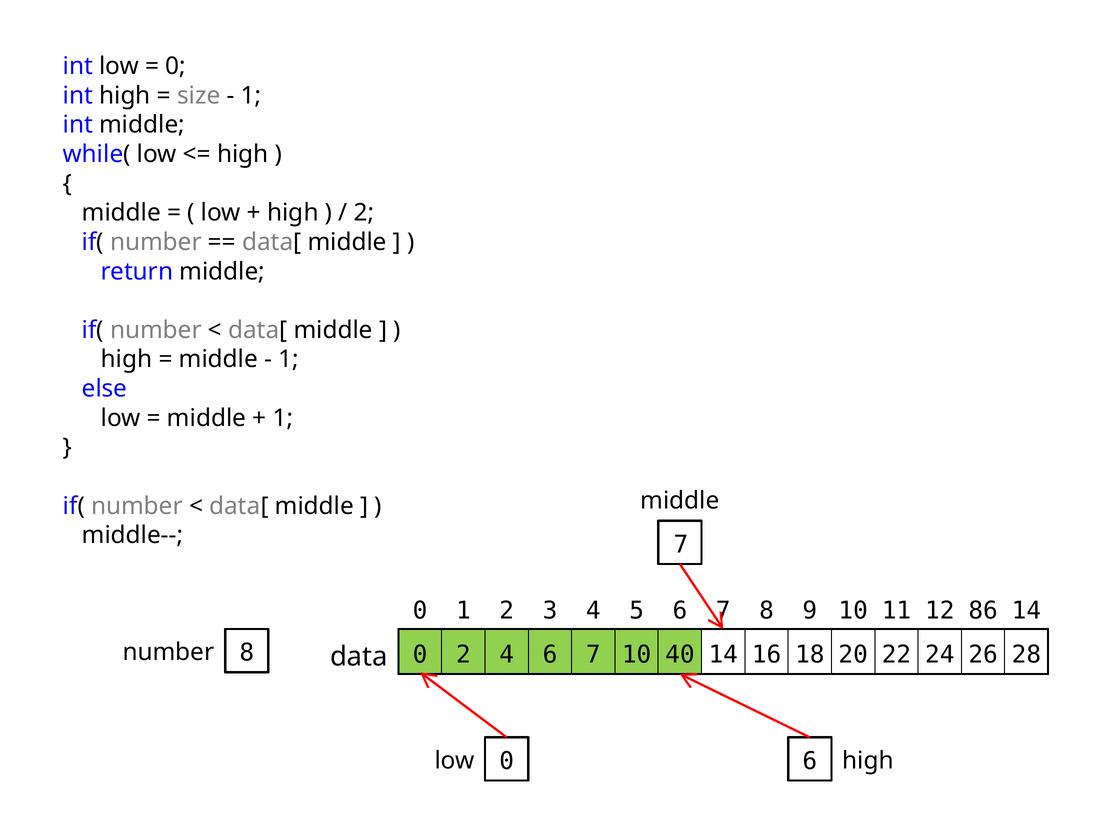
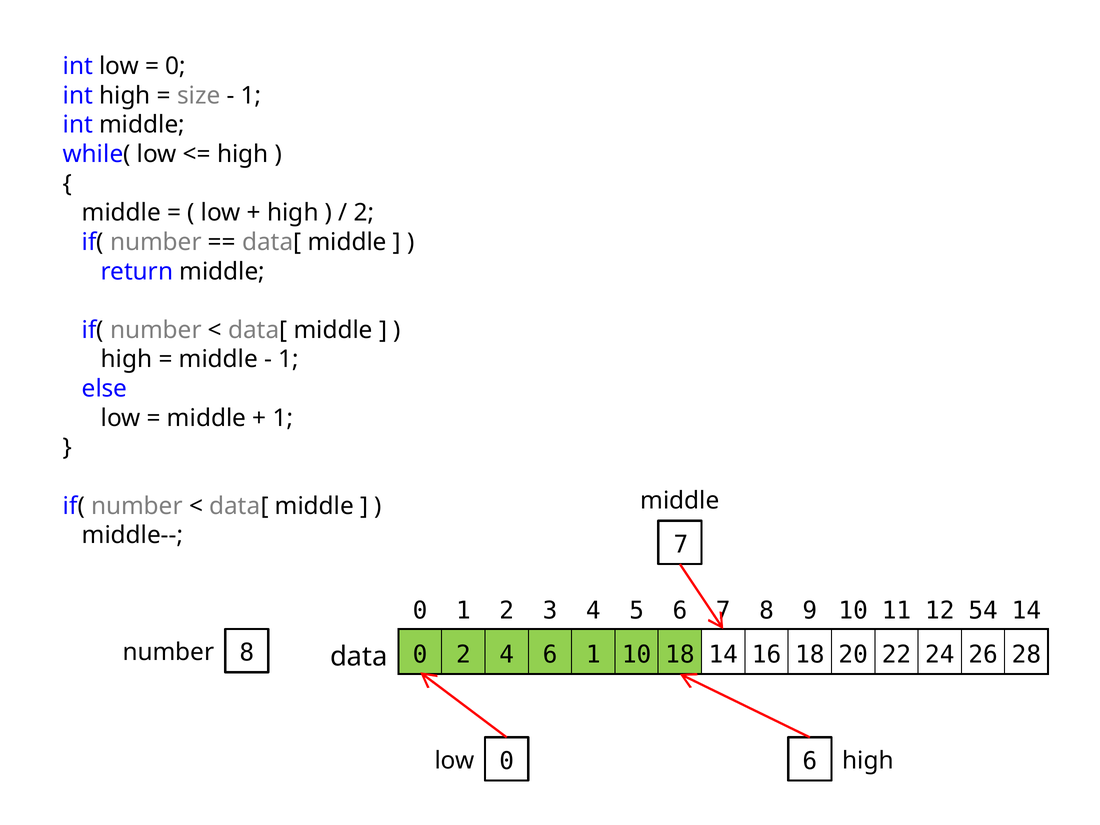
86: 86 -> 54 (983, 611)
4 6 7: 7 -> 1 (593, 655)
10 40: 40 -> 18 (680, 655)
